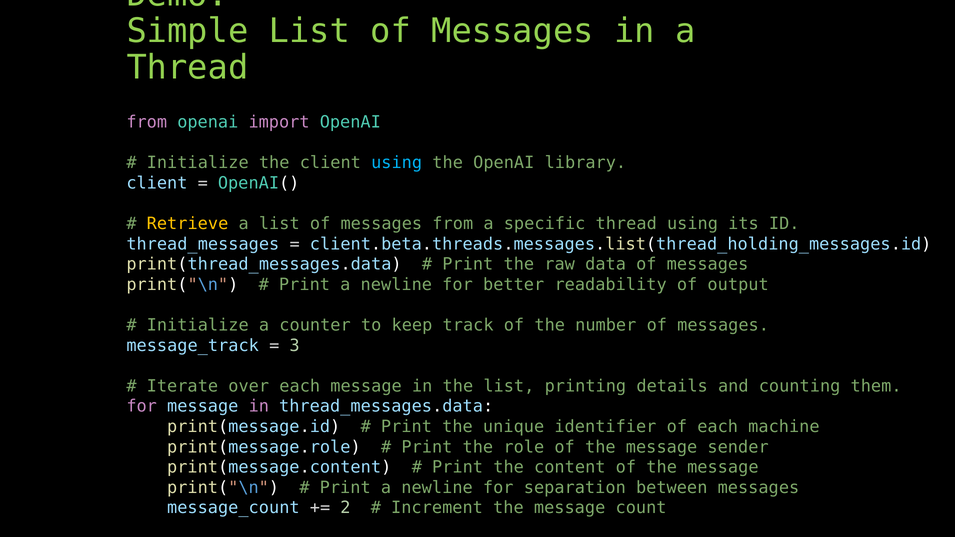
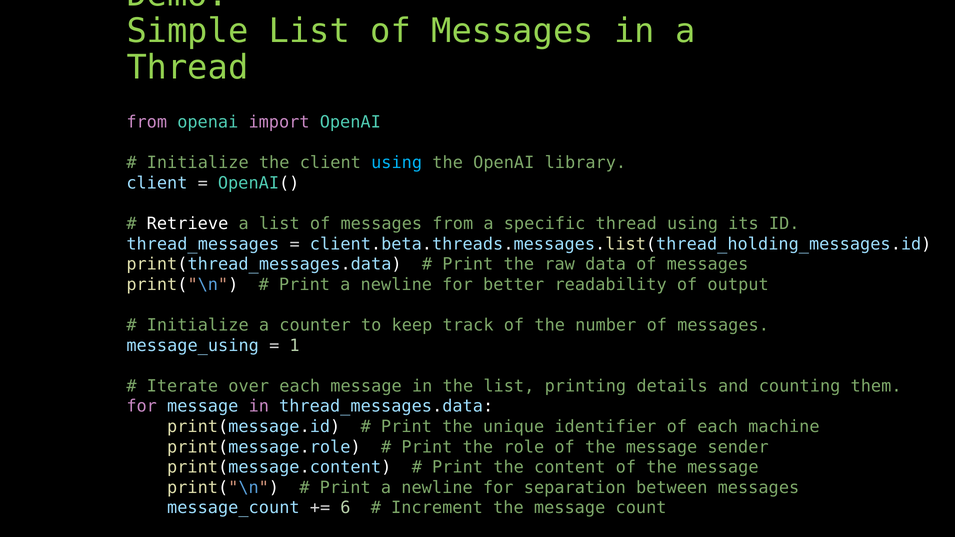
Retrieve colour: yellow -> white (188, 224)
message_track: message_track -> message_using (193, 346)
3: 3 -> 1 (295, 346)
2: 2 -> 6 (345, 508)
